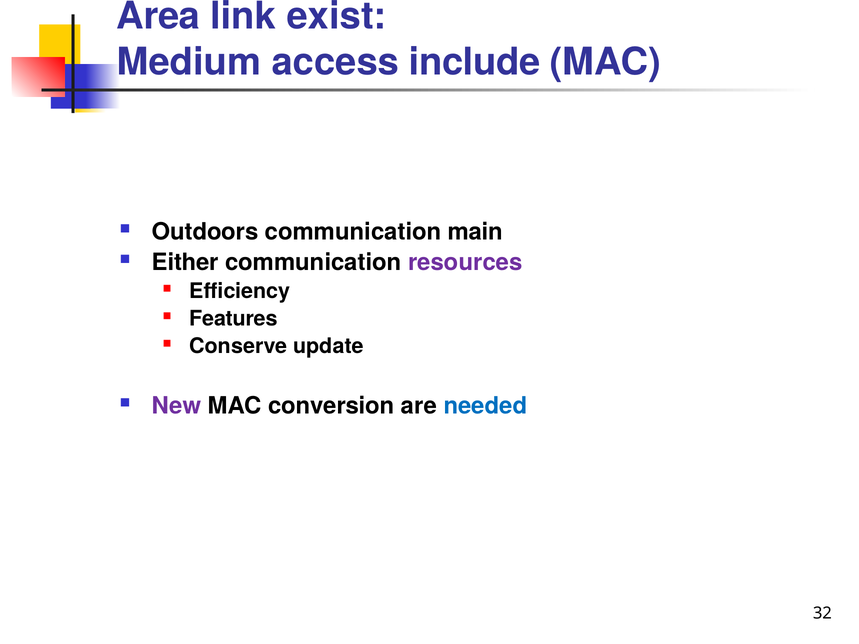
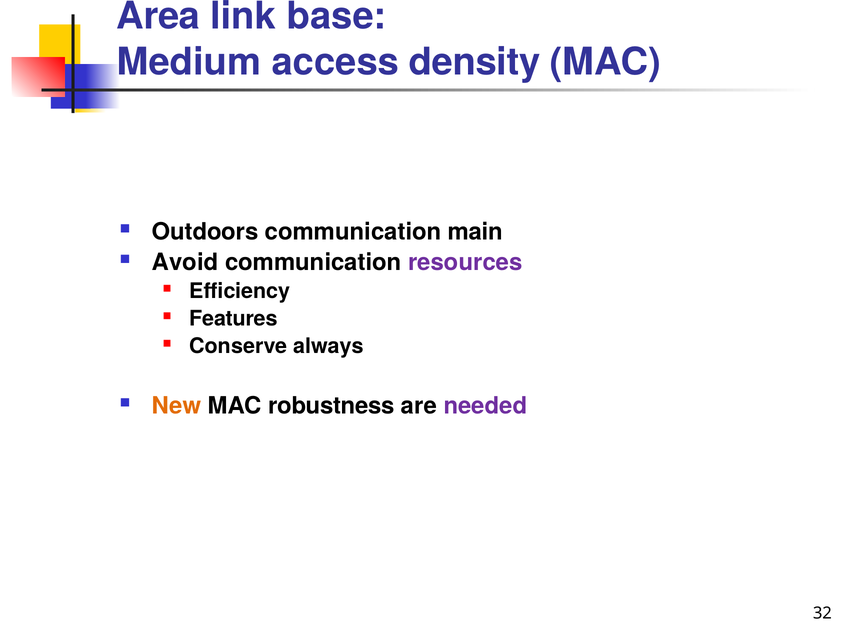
exist: exist -> base (337, 16)
include: include -> density (475, 62)
Either: Either -> Avoid (185, 262)
update: update -> always (328, 346)
New colour: purple -> orange (177, 406)
conversion: conversion -> robustness (331, 406)
needed colour: blue -> purple (485, 406)
